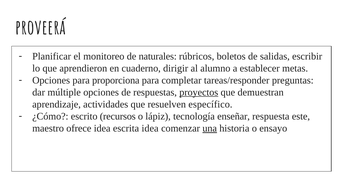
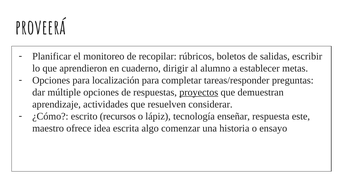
naturales: naturales -> recopilar (158, 56)
proporciona: proporciona -> localización (116, 80)
específico: específico -> considerar (210, 104)
escrita idea: idea -> algo (150, 128)
una underline: present -> none (210, 128)
